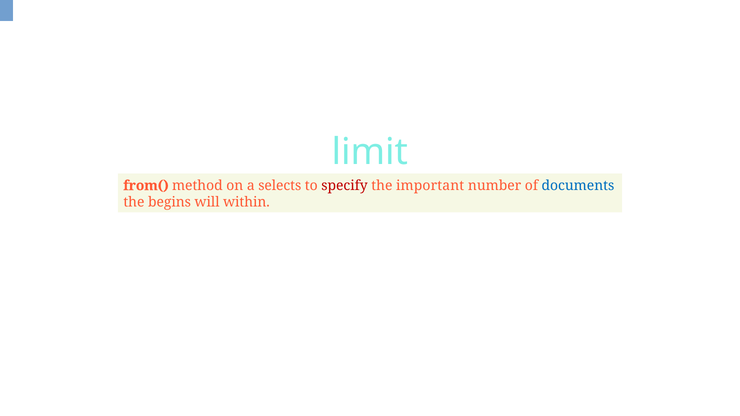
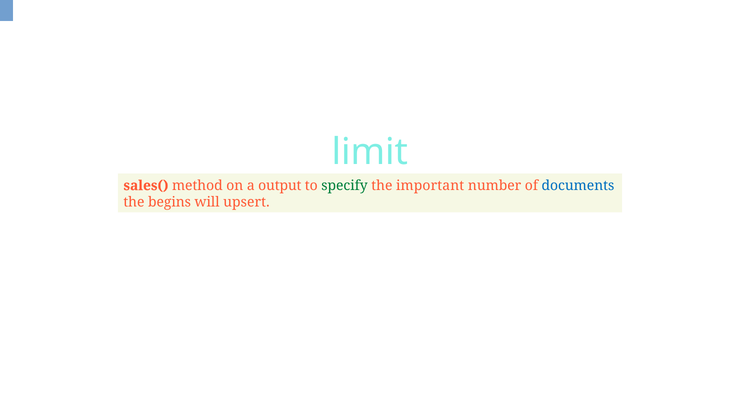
from(: from( -> sales( (146, 186)
selects: selects -> output (280, 186)
specify colour: red -> green (345, 186)
within: within -> upsert (246, 202)
